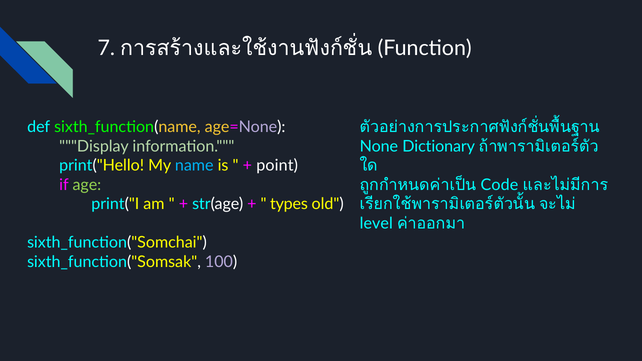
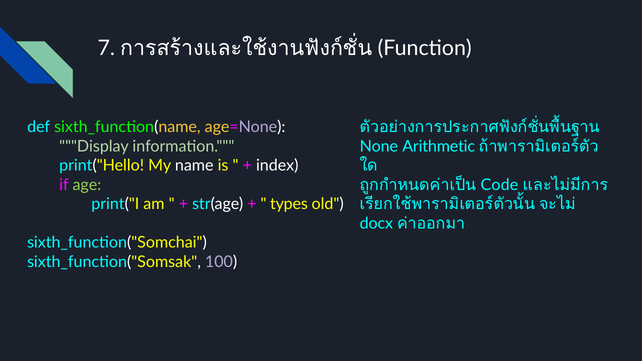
Dictionary: Dictionary -> Arithmetic (439, 146)
name colour: light blue -> white (194, 166)
point: point -> index (277, 166)
level: level -> docx (376, 224)
